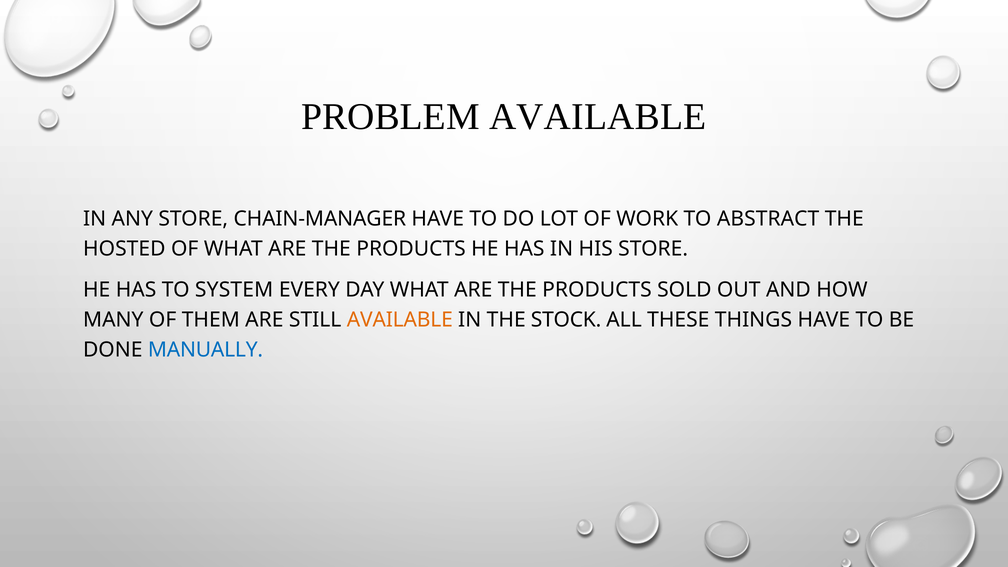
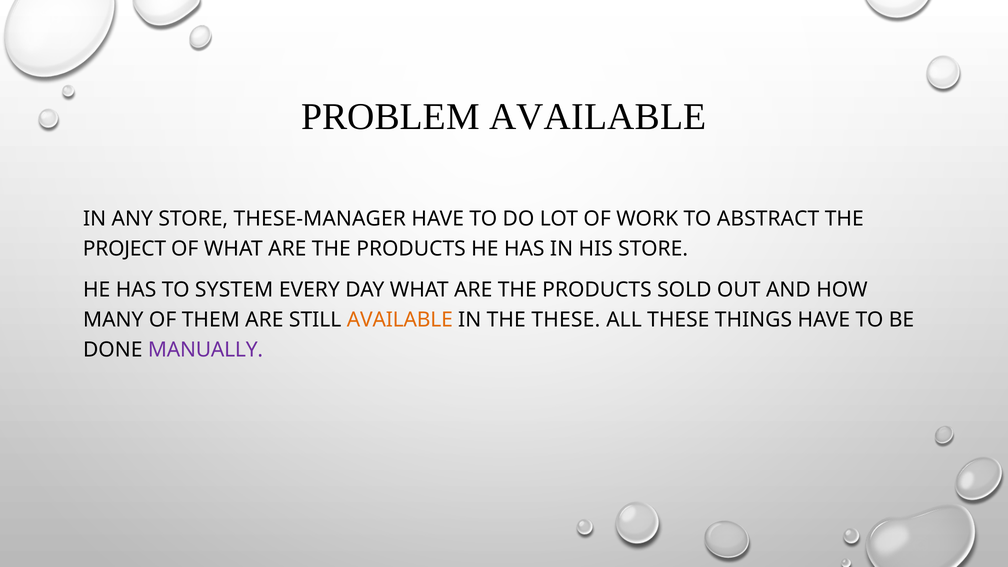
CHAIN-MANAGER: CHAIN-MANAGER -> THESE-MANAGER (320, 219)
HOSTED: HOSTED -> PROJECT (124, 249)
THE STOCK: STOCK -> THESE (566, 320)
MANUALLY colour: blue -> purple (206, 350)
